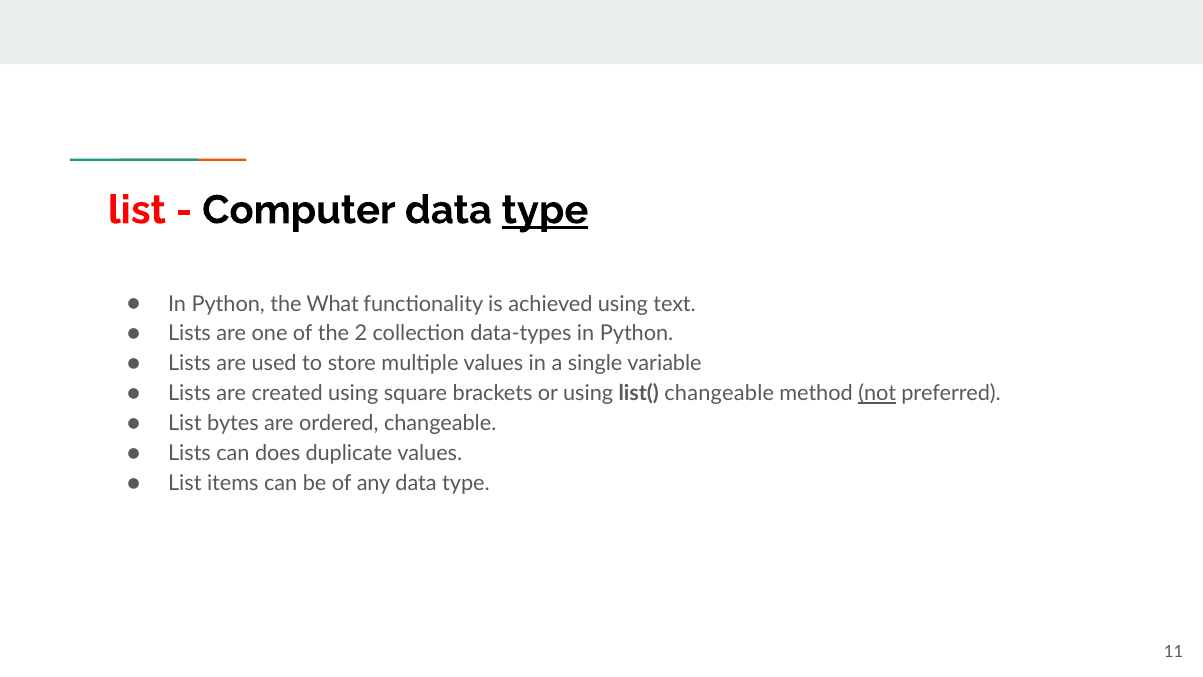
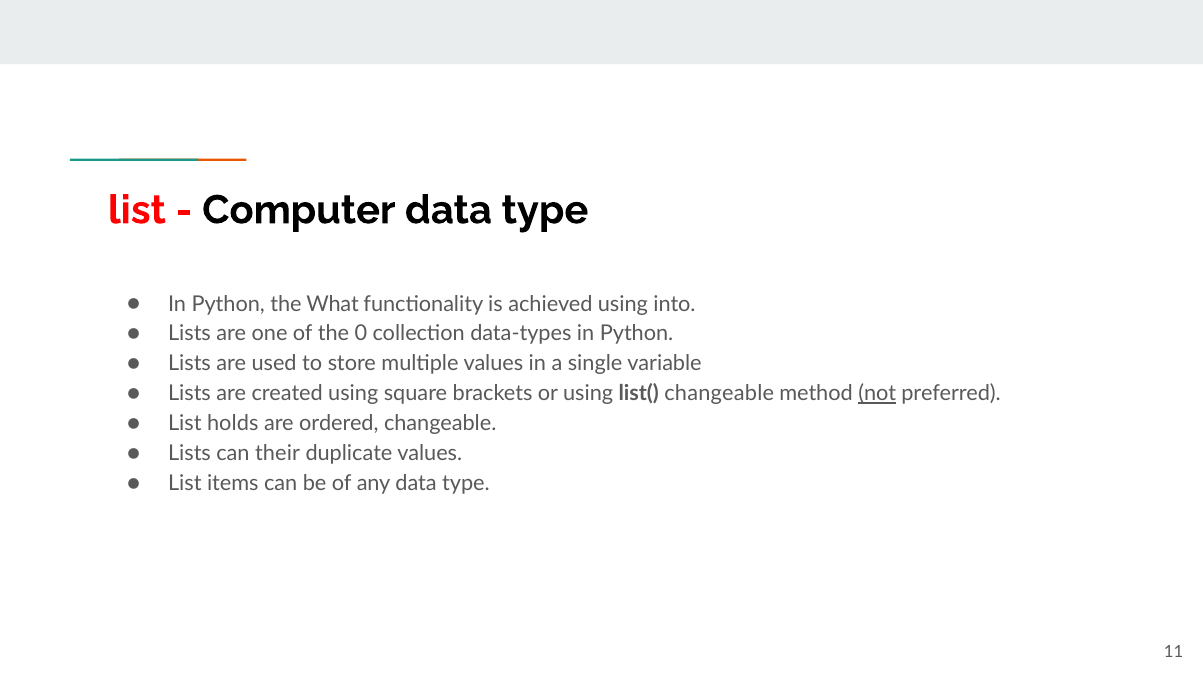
type underline: present -> none (545, 210)
text: text -> into (675, 304)
2: 2 -> 0 (361, 334)
bytes: bytes -> holds (233, 423)
does: does -> their (278, 453)
